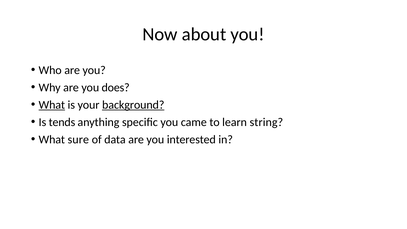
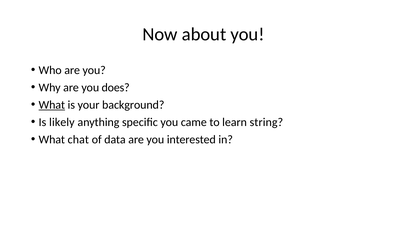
background underline: present -> none (133, 105)
tends: tends -> likely (62, 122)
sure: sure -> chat (78, 139)
